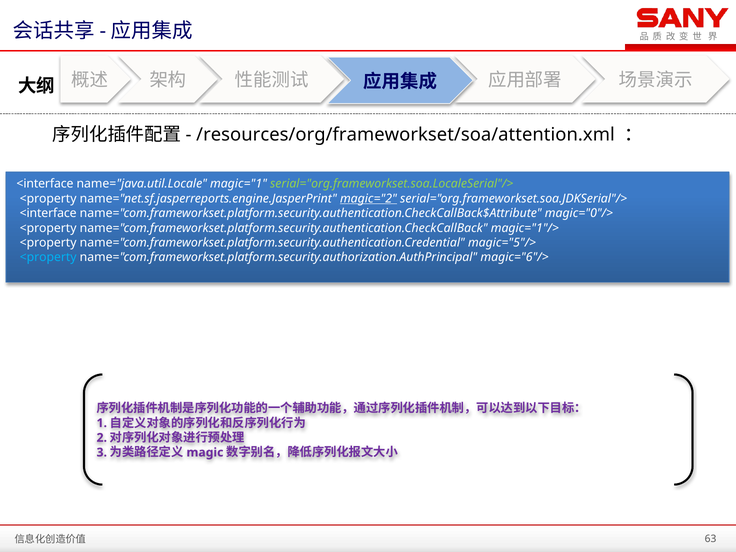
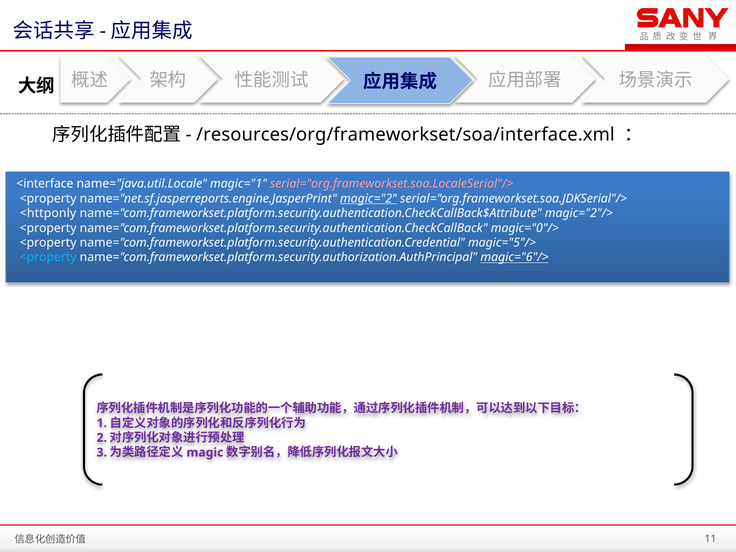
/resources/org/frameworkset/soa/attention.xml: /resources/org/frameworkset/soa/attention.xml -> /resources/org/frameworkset/soa/interface.xml (405, 135)
serial="org.frameworkset.soa.LocaleSerial"/> colour: light green -> pink (392, 184)
<interface: <interface -> <httponly (48, 213)
magic="0"/>: magic="0"/> -> magic="2"/> (579, 213)
magic="1"/>: magic="1"/> -> magic="0"/> (525, 228)
magic="6"/> underline: none -> present (515, 257)
63: 63 -> 11 (711, 539)
